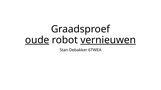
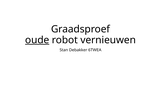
vernieuwen underline: present -> none (108, 40)
